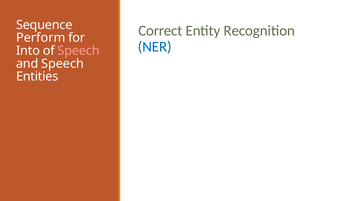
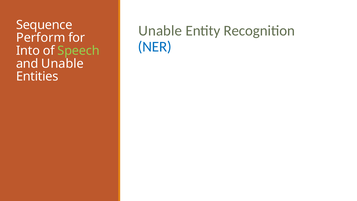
Correct: Correct -> Unable (160, 31)
Speech colour: pink -> light green (79, 51)
and Speech: Speech -> Unable (63, 64)
